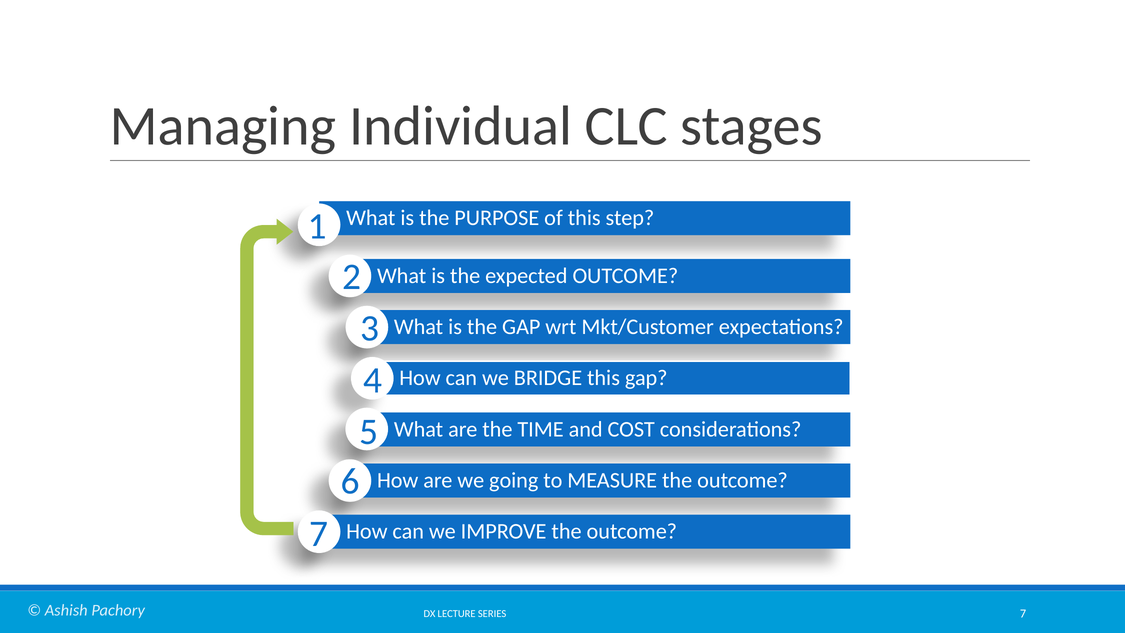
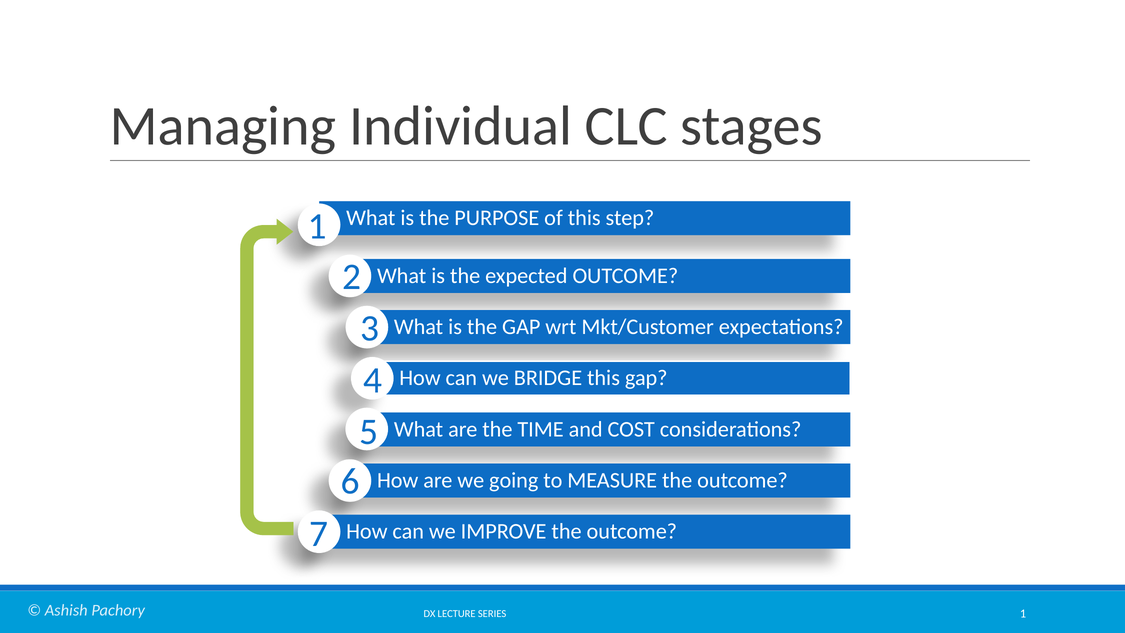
SERIES 7: 7 -> 1 (1023, 614)
